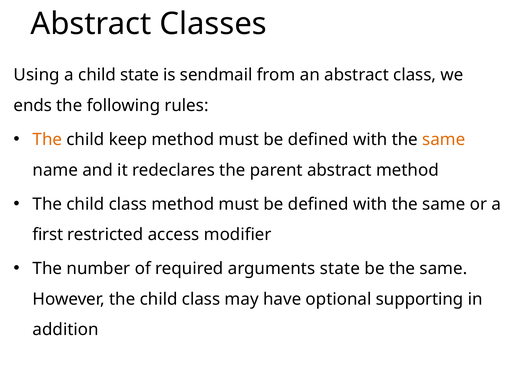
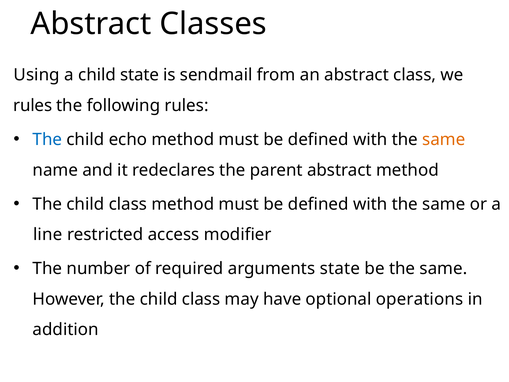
ends: ends -> rules (33, 106)
The colour: orange -> blue (47, 139)
keep: keep -> echo (128, 139)
first: first -> line (48, 234)
supporting: supporting -> operations (420, 299)
